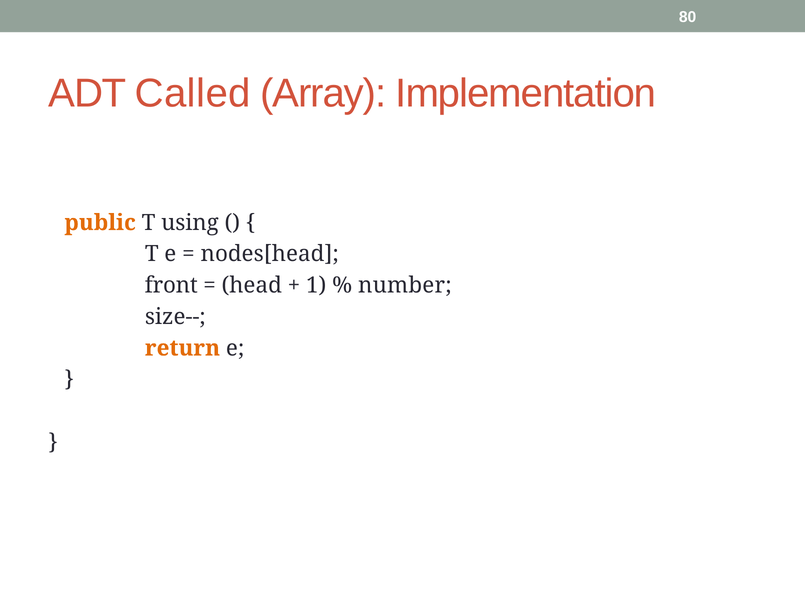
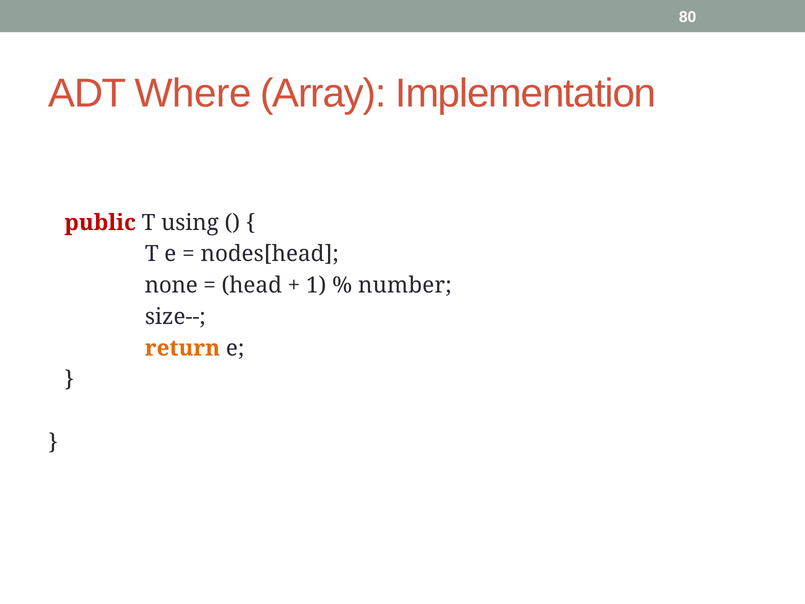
Called: Called -> Where (193, 93)
public colour: orange -> red (100, 223)
front: front -> none (171, 285)
